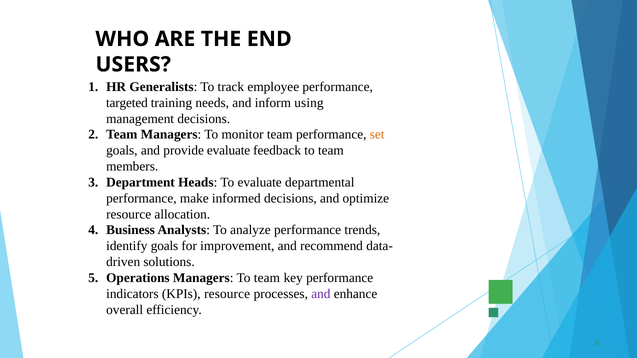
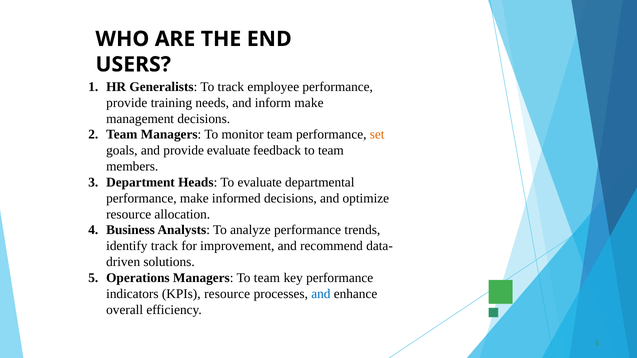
targeted: targeted -> provide (127, 103)
inform using: using -> make (309, 103)
identify goals: goals -> track (164, 246)
and colour: purple -> blue (321, 294)
